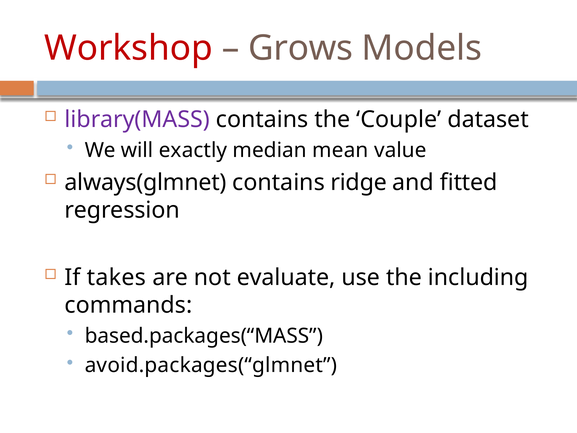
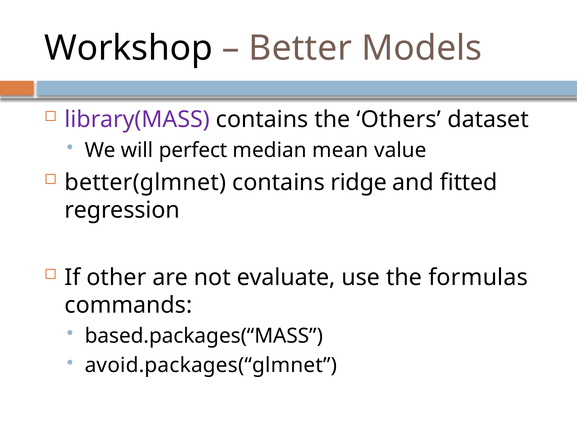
Workshop colour: red -> black (128, 48)
Grows: Grows -> Better (300, 48)
Couple: Couple -> Others (399, 119)
exactly: exactly -> perfect (193, 150)
always(glmnet: always(glmnet -> better(glmnet (145, 182)
takes: takes -> other (116, 277)
including: including -> formulas (478, 277)
